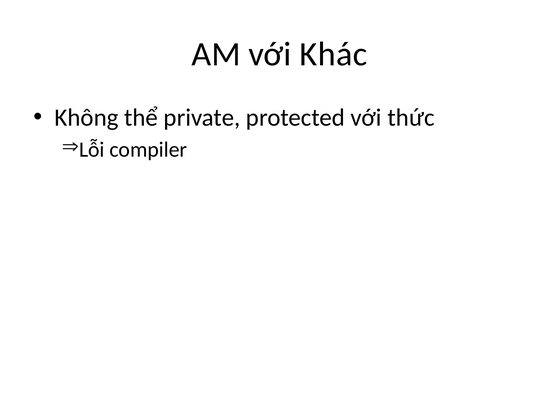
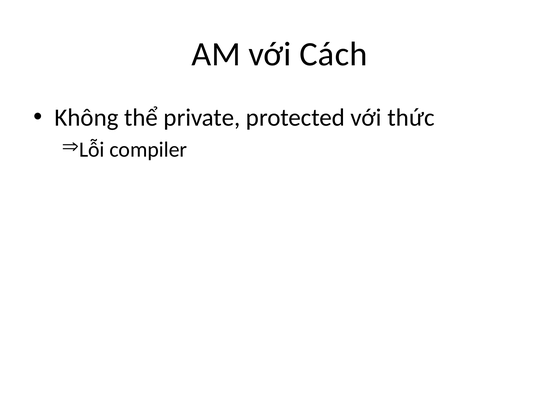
Khác: Khác -> Cách (333, 54)
